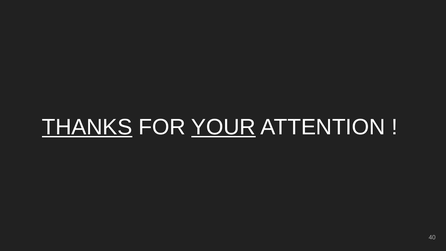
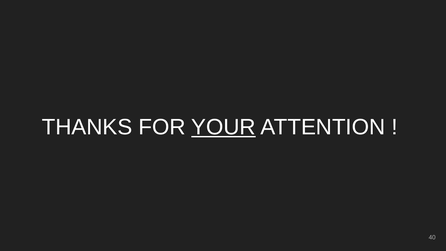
THANKS underline: present -> none (87, 127)
